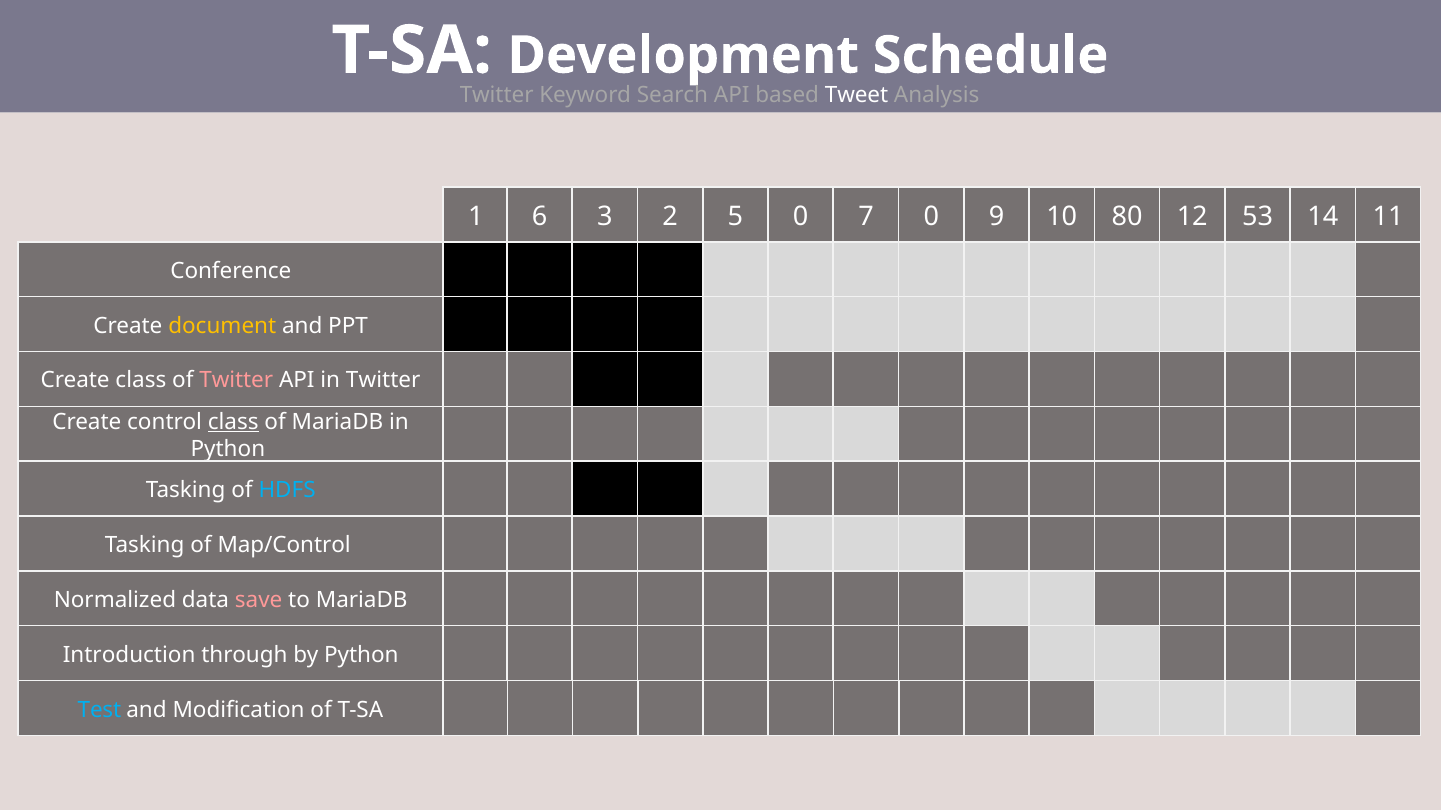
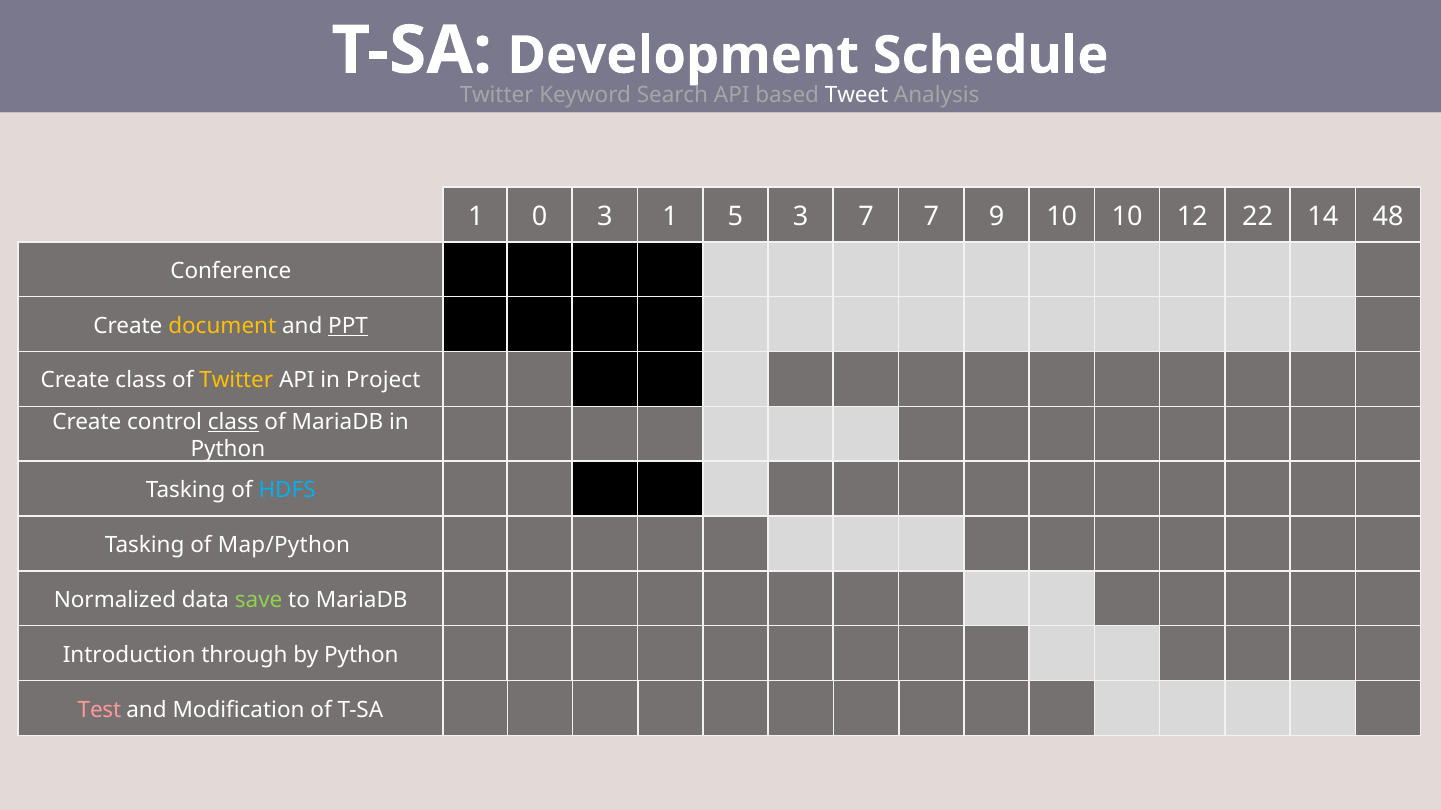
6: 6 -> 0 (540, 217)
3 2: 2 -> 1 (670, 217)
5 0: 0 -> 3 (801, 217)
7 0: 0 -> 7 (931, 217)
10 80: 80 -> 10 (1127, 217)
53: 53 -> 22 (1258, 217)
11: 11 -> 48 (1388, 217)
PPT underline: none -> present (348, 326)
Twitter colour: pink -> yellow (236, 381)
in Twitter: Twitter -> Project (383, 381)
Map/Control: Map/Control -> Map/Python (284, 545)
save colour: pink -> light green (259, 600)
Test colour: light blue -> pink (99, 710)
